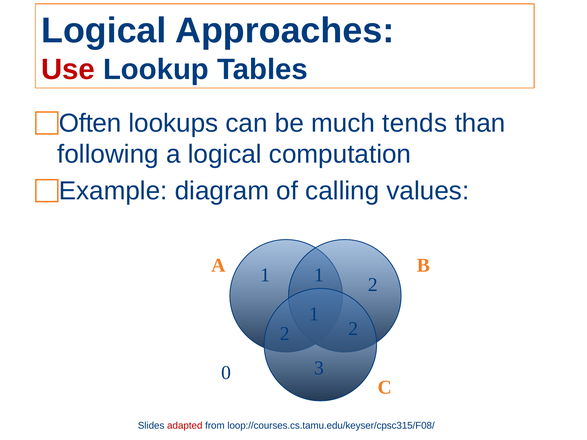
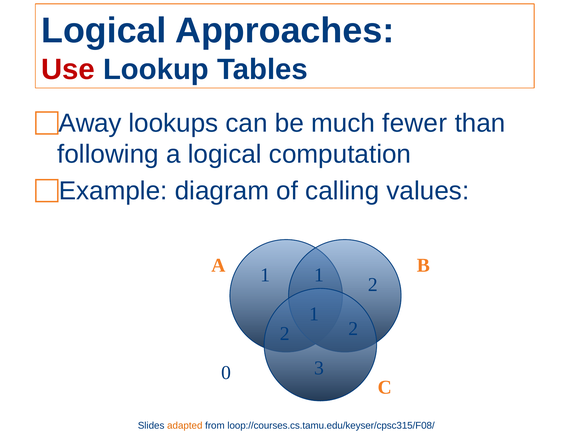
Often: Often -> Away (90, 123)
tends: tends -> fewer (415, 123)
adapted colour: red -> orange (185, 426)
